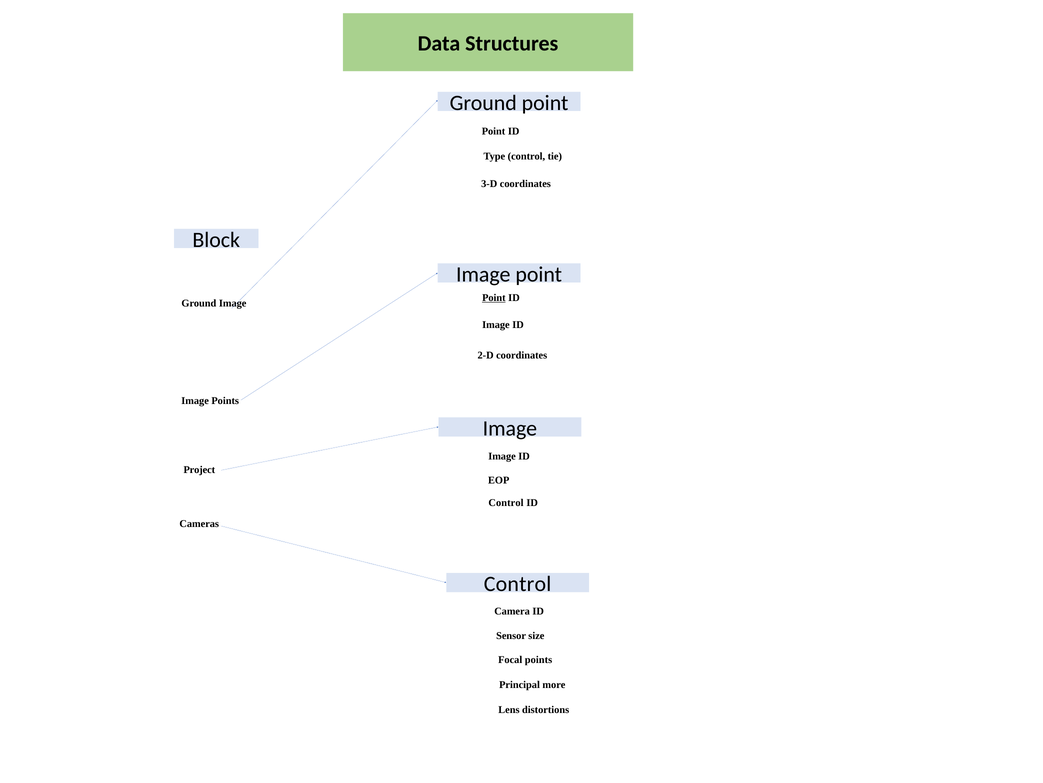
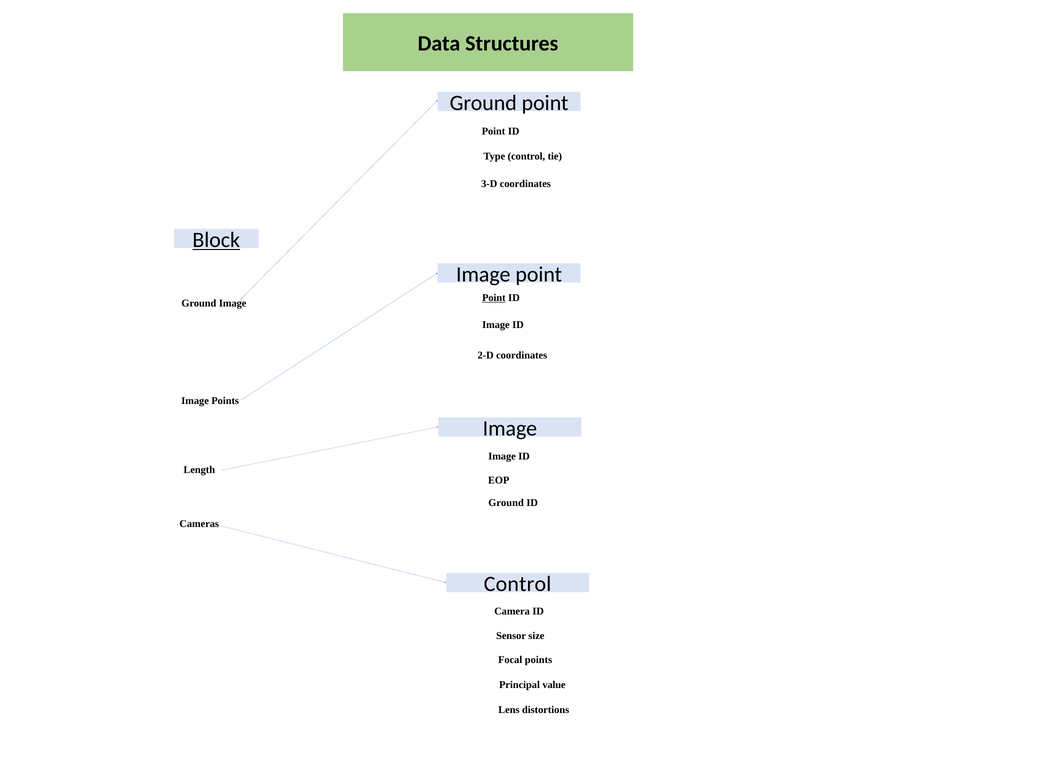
Block underline: none -> present (216, 240)
Project: Project -> Length (199, 469)
Control: Control -> Ground (506, 503)
more: more -> value (554, 684)
